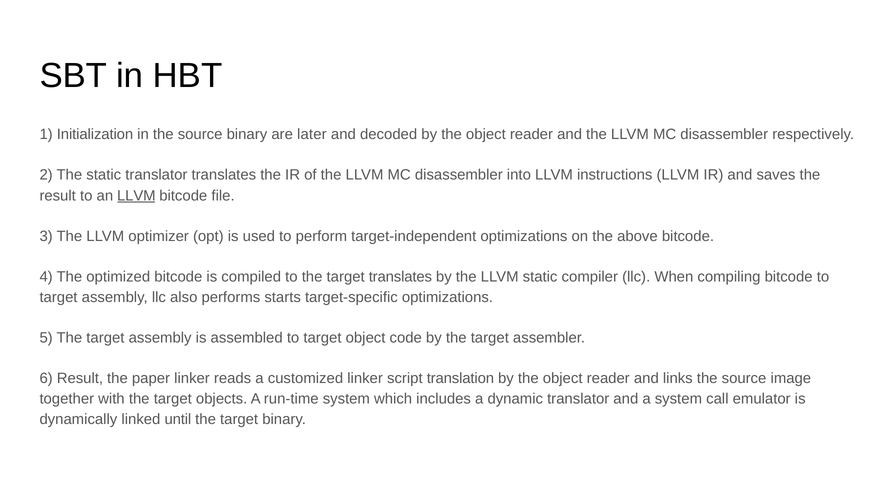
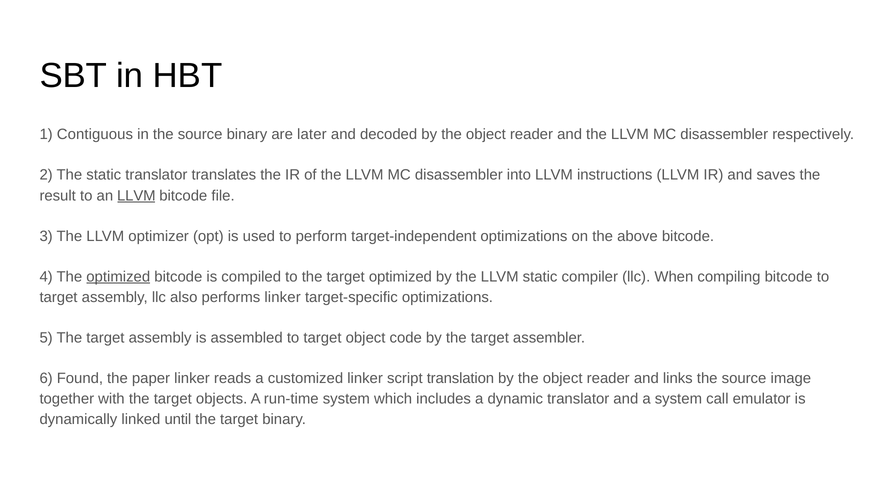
Initialization: Initialization -> Contiguous (95, 135)
optimized underline: none -> present (118, 277)
target translates: translates -> optimized (400, 277)
performs starts: starts -> linker (283, 297)
6 Result: Result -> Found (80, 378)
